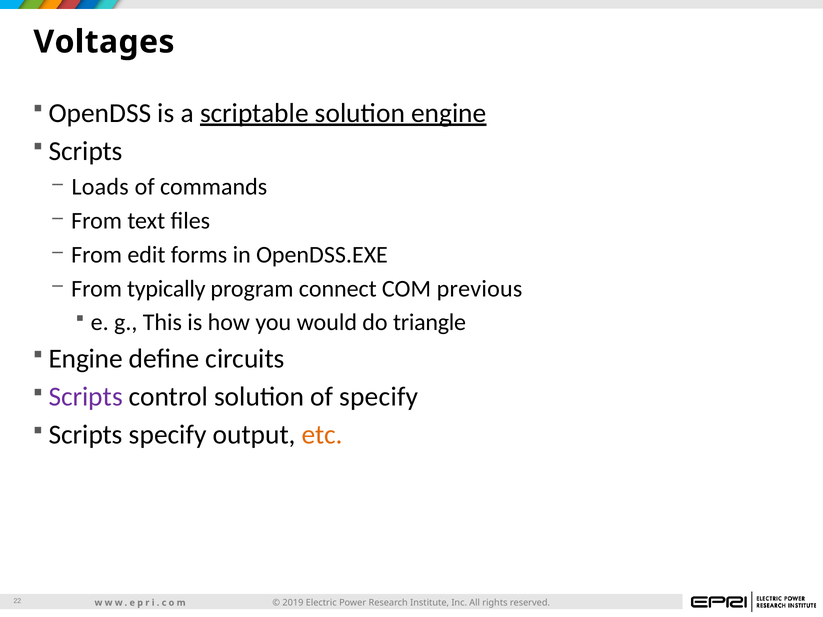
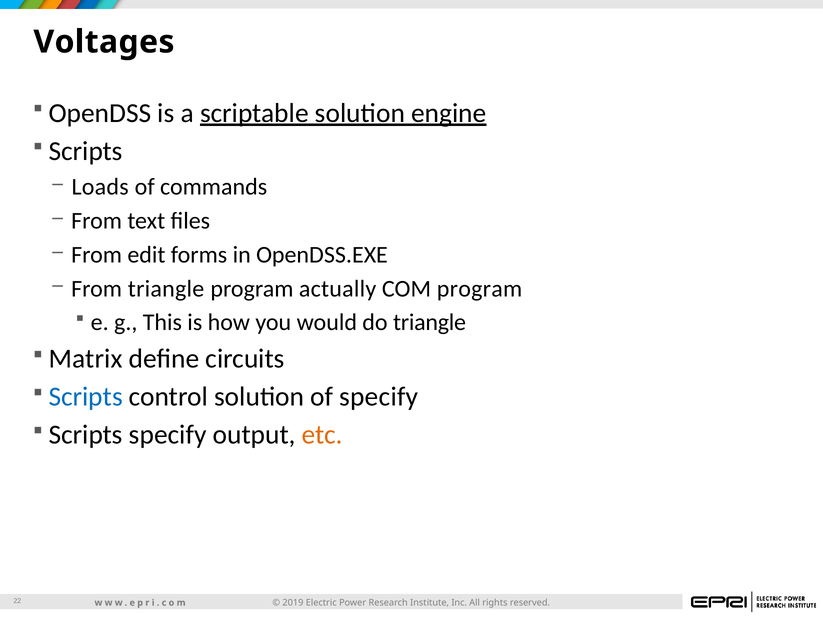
From typically: typically -> triangle (166, 289)
connect: connect -> actually (338, 289)
COM previous: previous -> program (479, 289)
Engine: Engine -> Matrix (86, 359)
Scripts colour: purple -> blue (86, 397)
